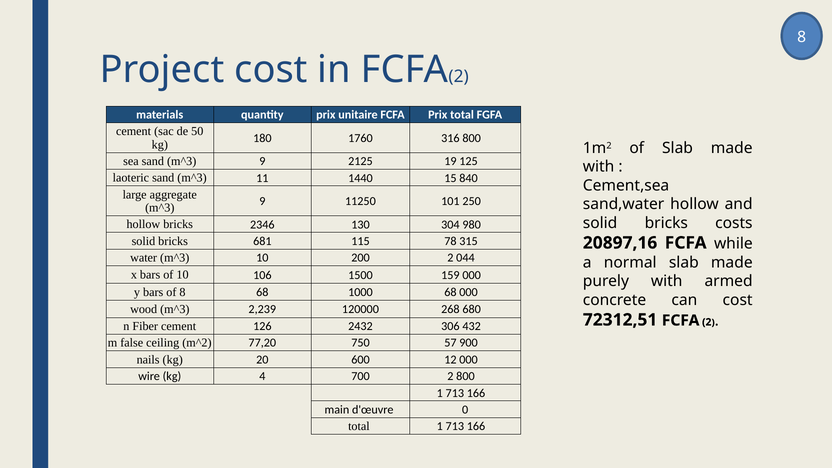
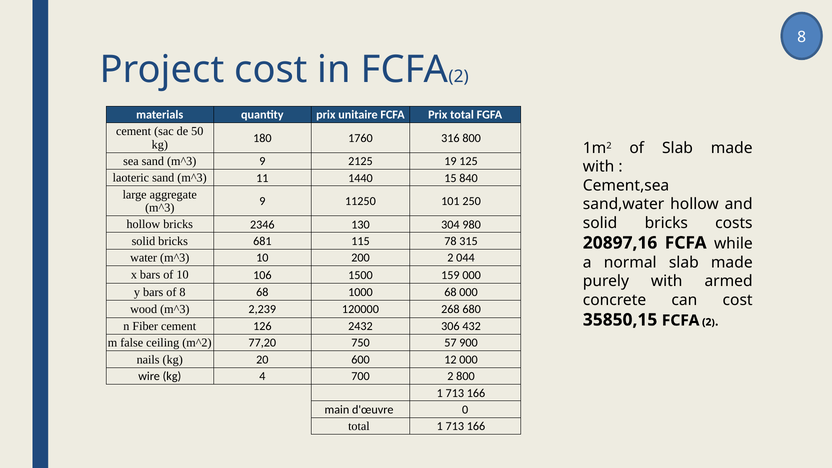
72312,51: 72312,51 -> 35850,15 (620, 320)
